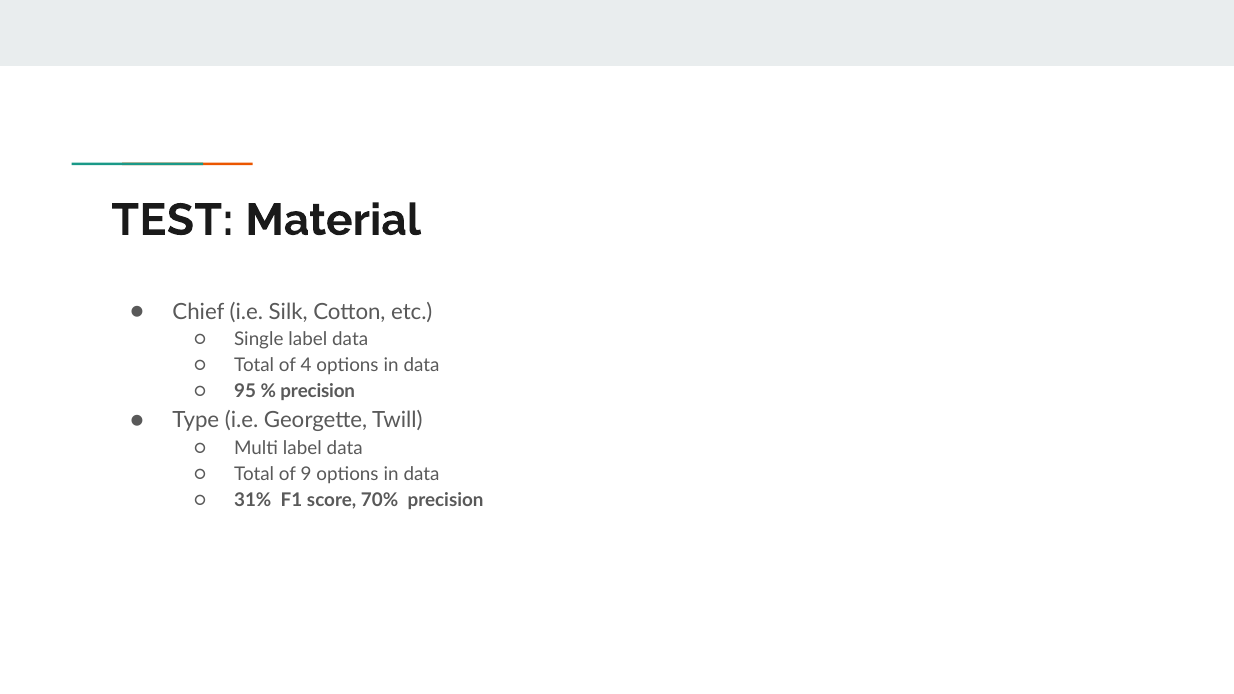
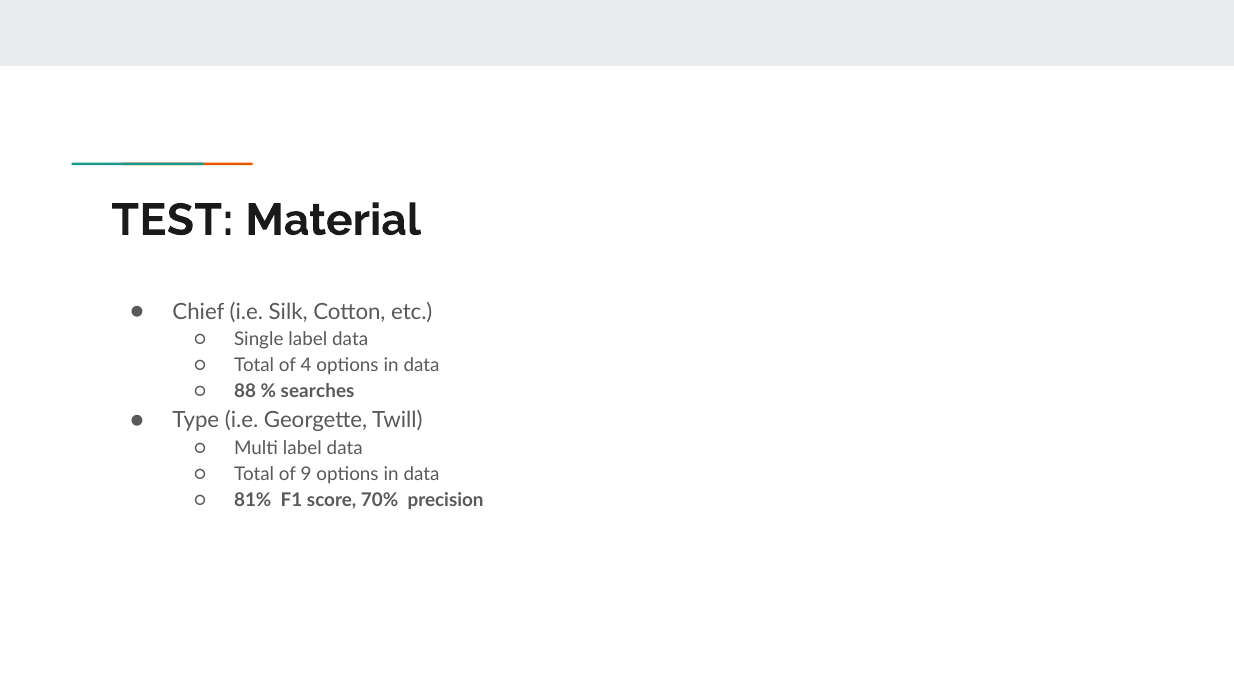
95: 95 -> 88 (245, 392)
precision: precision -> searches (318, 392)
31%: 31% -> 81% (253, 500)
